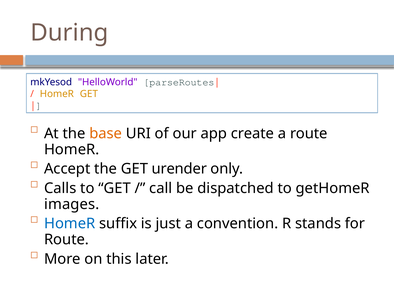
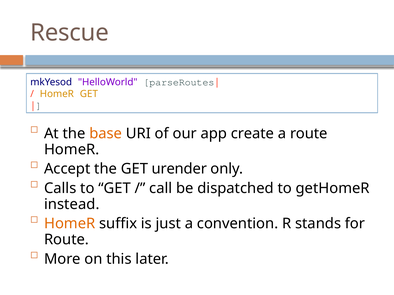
During: During -> Rescue (69, 33)
images: images -> instead (72, 205)
HomeR colour: blue -> orange (70, 224)
